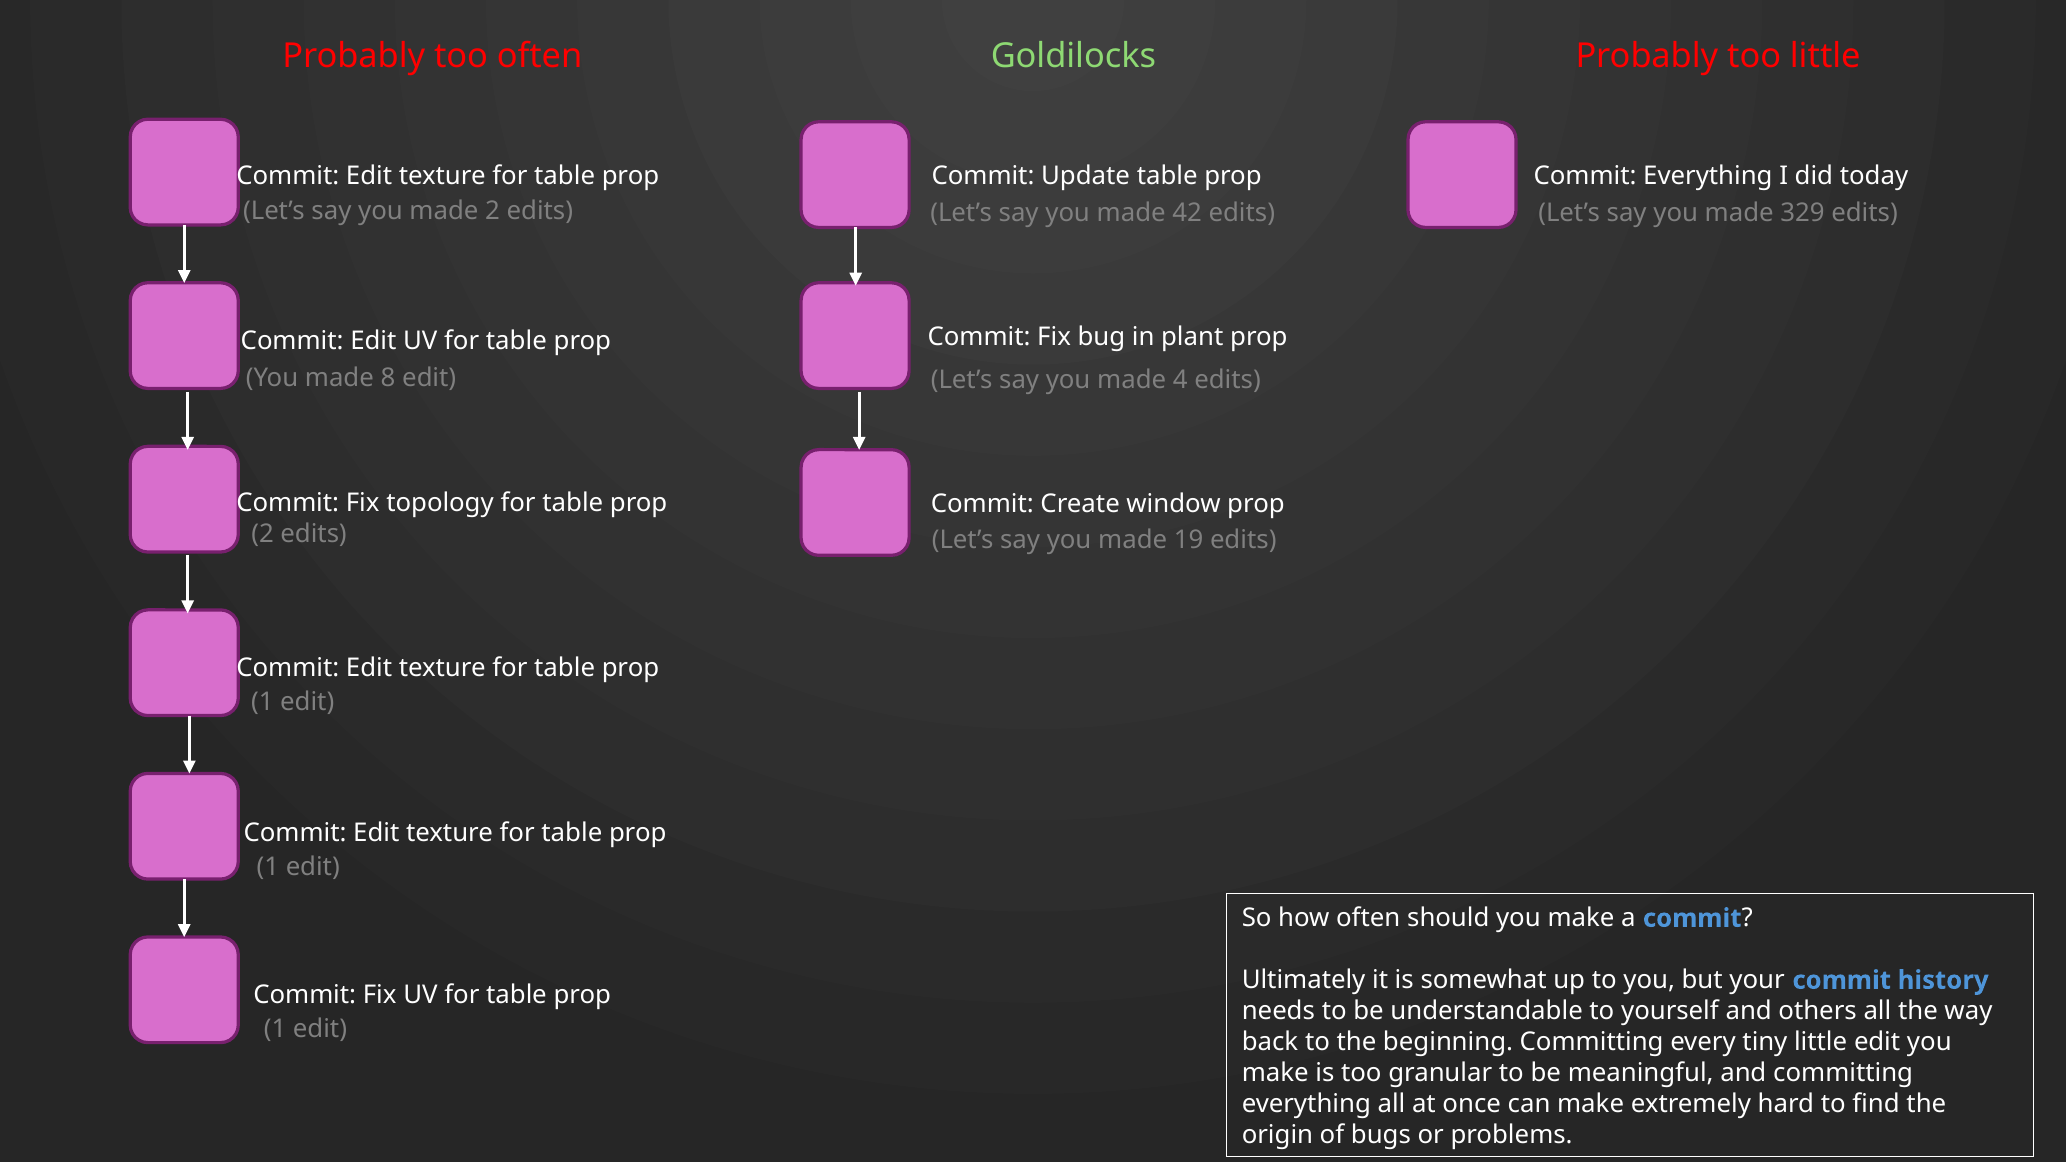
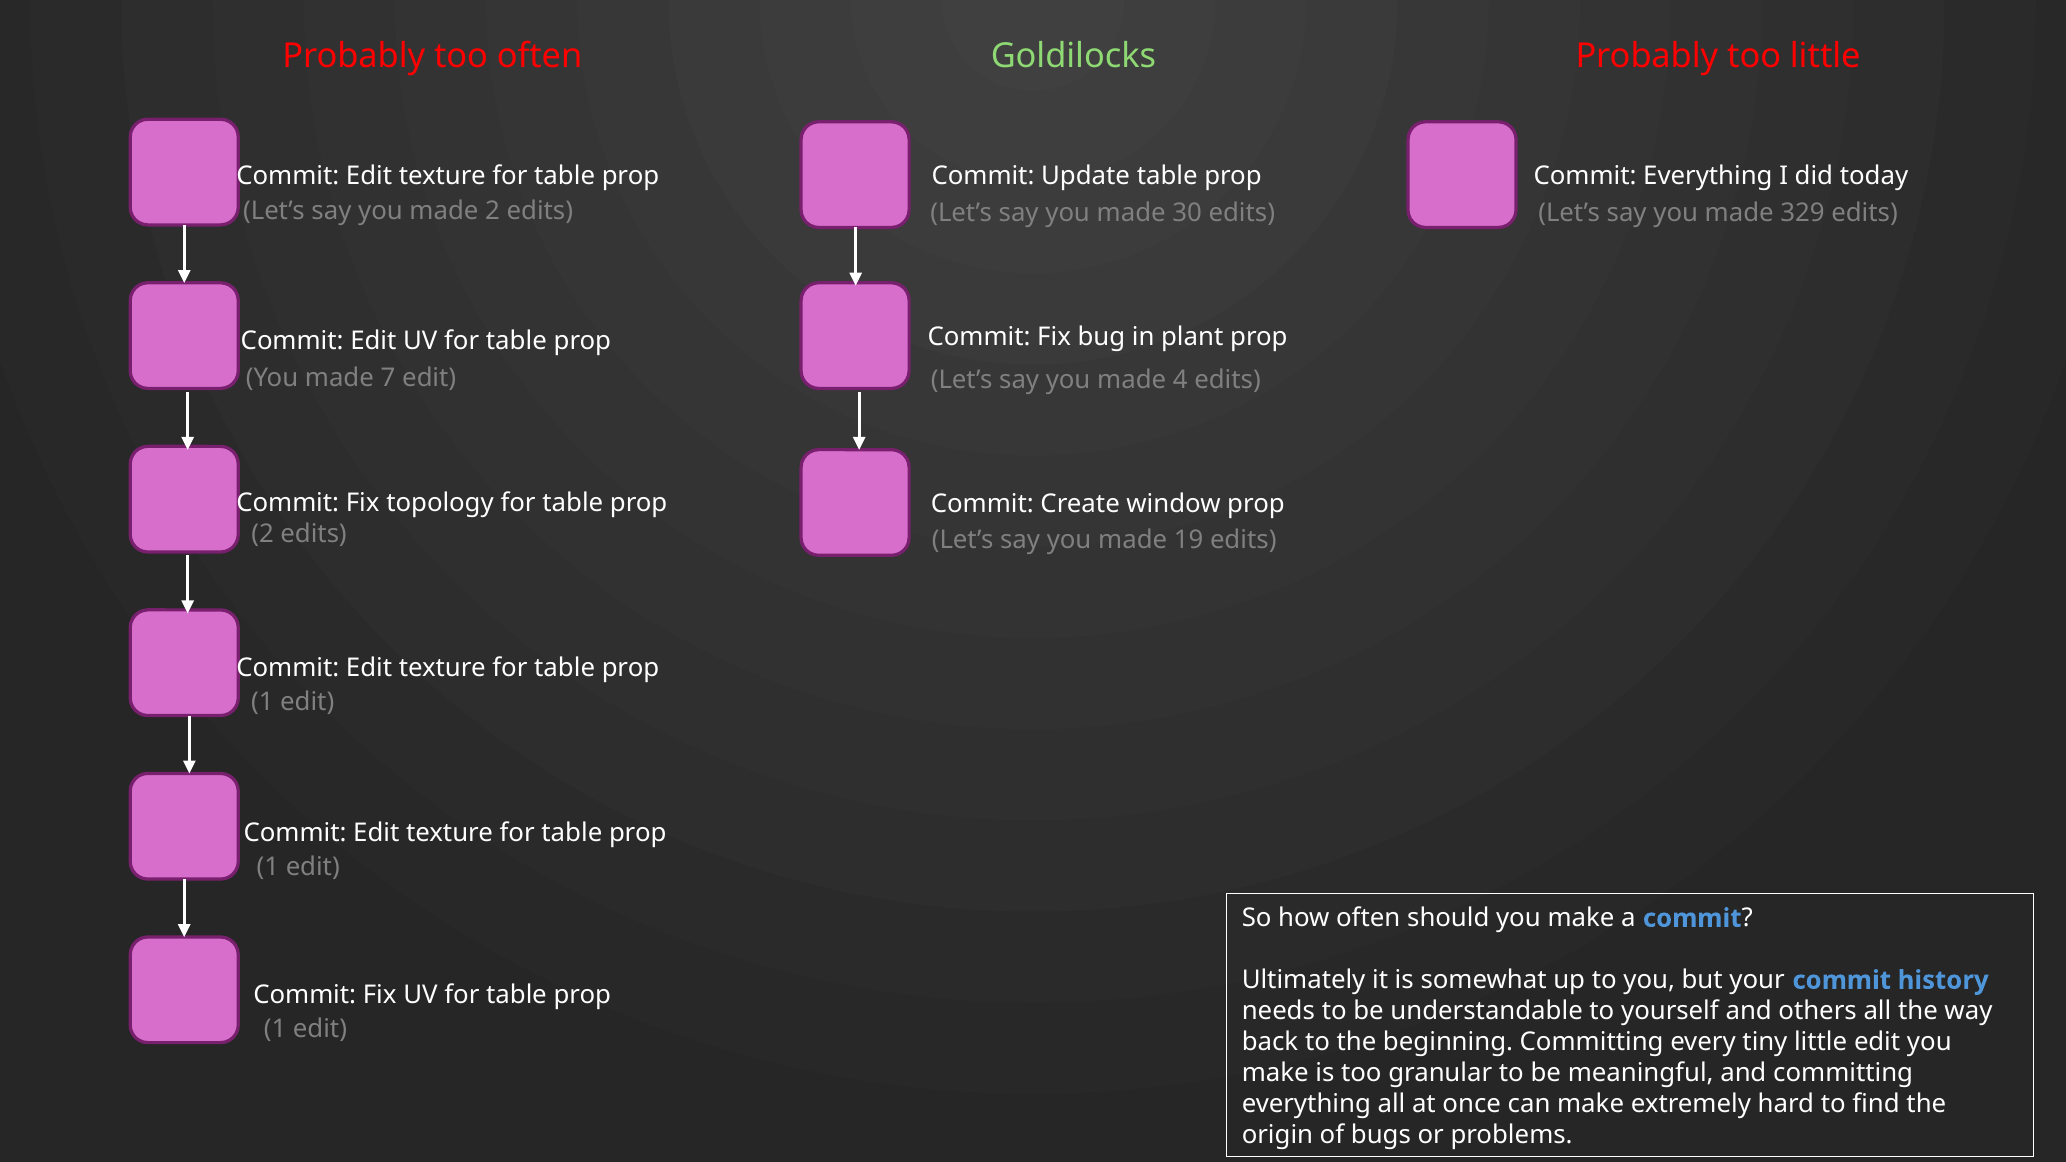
42: 42 -> 30 (1187, 213)
8: 8 -> 7 (388, 378)
